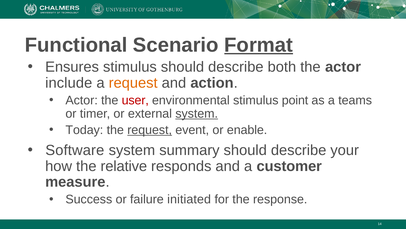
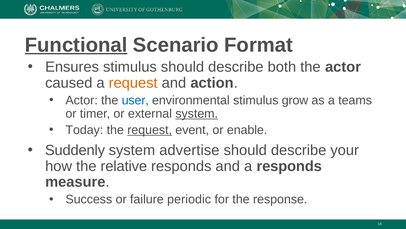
Functional underline: none -> present (76, 45)
Format underline: present -> none (259, 45)
include: include -> caused (69, 83)
user colour: red -> blue (135, 100)
point: point -> grow (295, 100)
Software: Software -> Suddenly (75, 150)
summary: summary -> advertise (189, 150)
a customer: customer -> responds (289, 166)
initiated: initiated -> periodic (189, 199)
